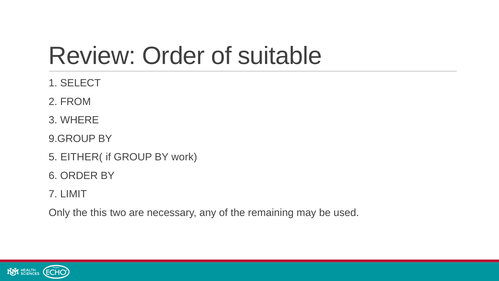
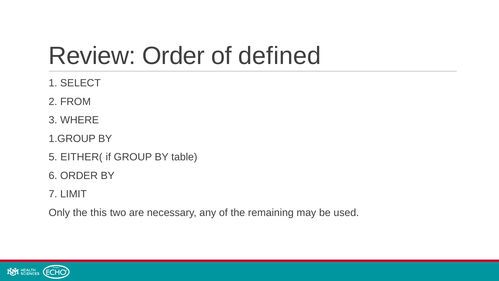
suitable: suitable -> defined (280, 56)
9.GROUP: 9.GROUP -> 1.GROUP (72, 138)
work: work -> table (184, 157)
